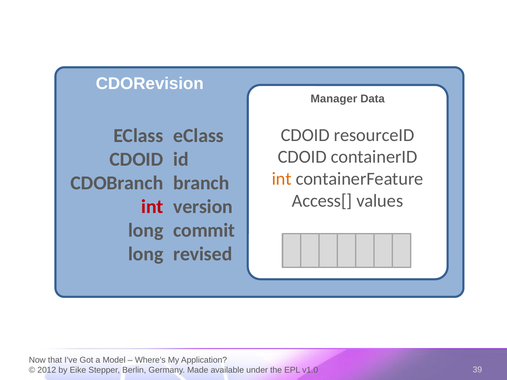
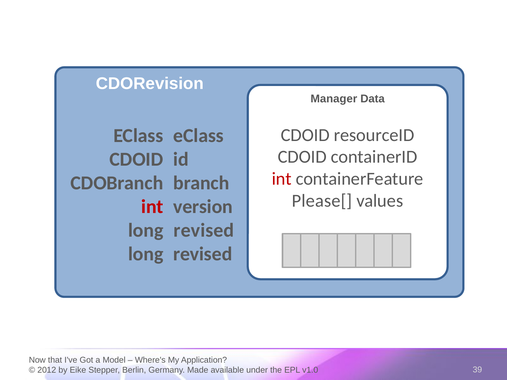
int colour: orange -> red (282, 179)
Access[: Access[ -> Please[ (322, 201)
commit: commit -> revised (204, 230)
